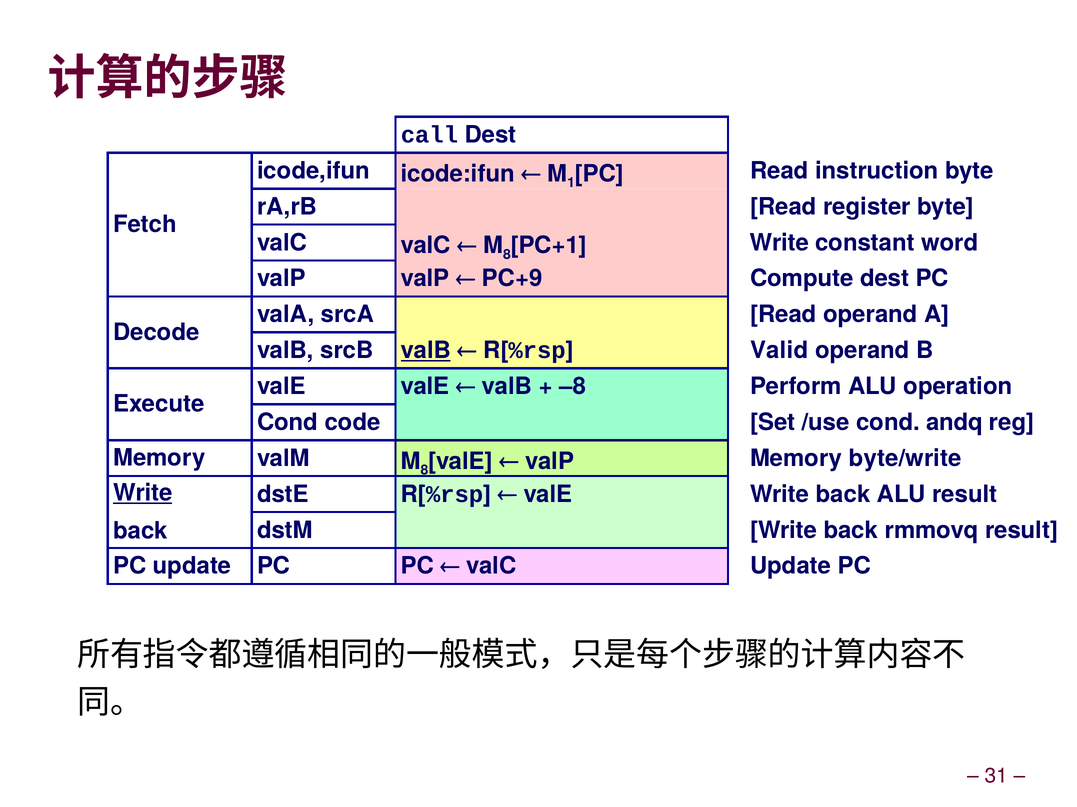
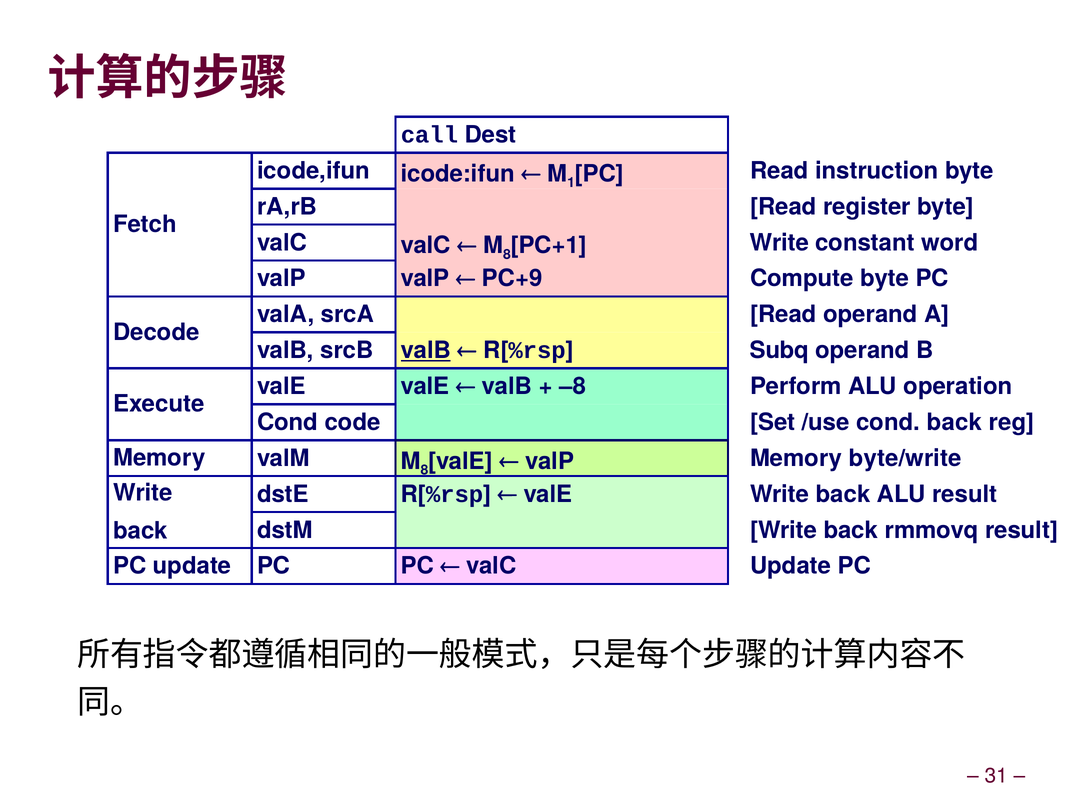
Compute dest: dest -> byte (885, 279)
Valid: Valid -> Subq (779, 351)
cond andq: andq -> back (954, 423)
Write underline: present -> none (143, 493)
